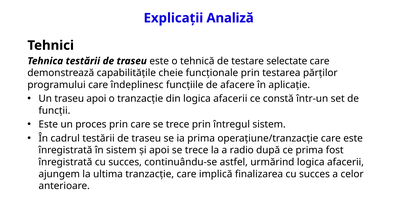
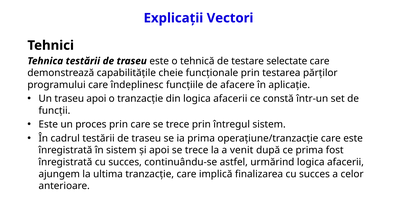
Analiză: Analiză -> Vectori (230, 18)
radio: radio -> venit (242, 150)
